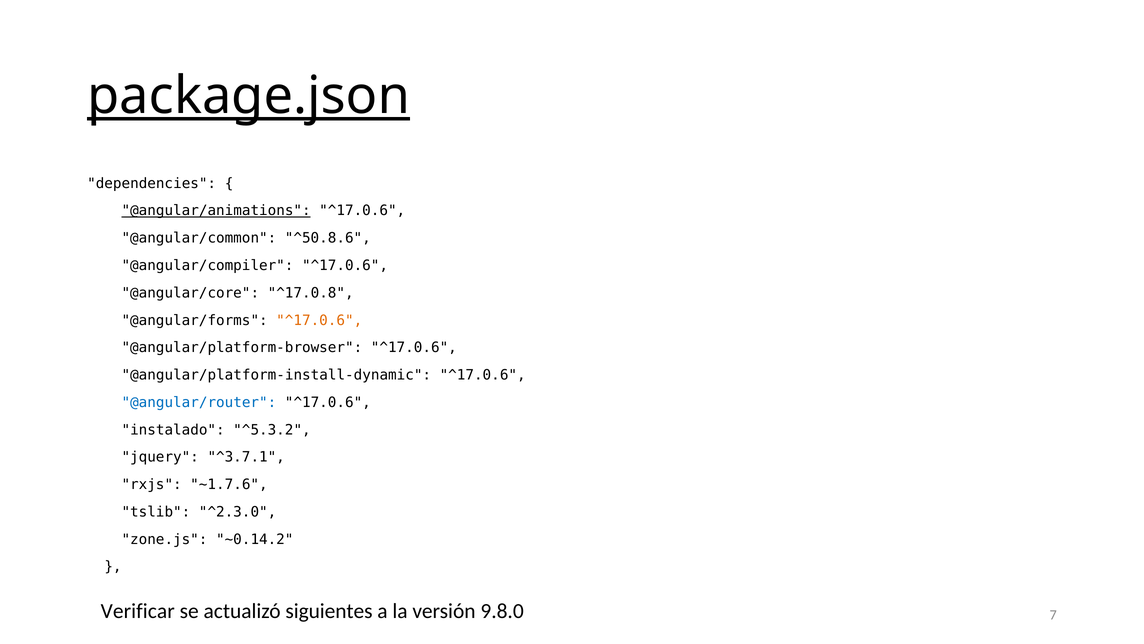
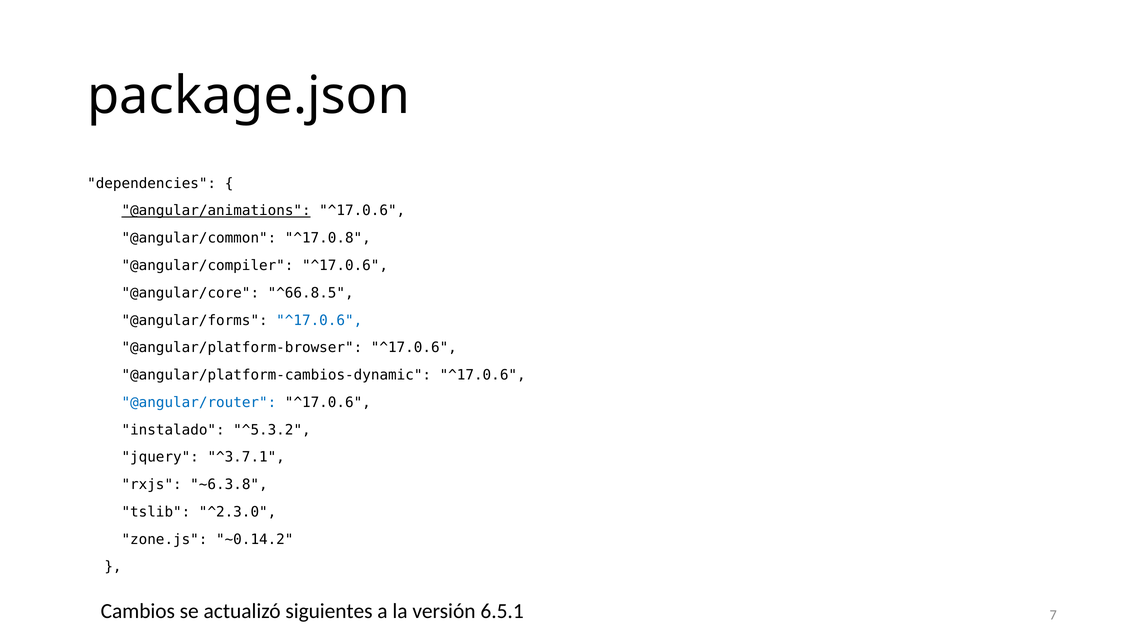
package.json underline: present -> none (249, 96)
^50.8.6: ^50.8.6 -> ^17.0.8 (328, 238)
^17.0.8: ^17.0.8 -> ^66.8.5 (311, 293)
^17.0.6 colour: orange -> blue (319, 320)
@angular/platform-install-dynamic: @angular/platform-install-dynamic -> @angular/platform-cambios-dynamic (276, 375)
~1.7.6: ~1.7.6 -> ~6.3.8 (229, 484)
Verificar: Verificar -> Cambios (138, 610)
9.8.0: 9.8.0 -> 6.5.1 (502, 610)
